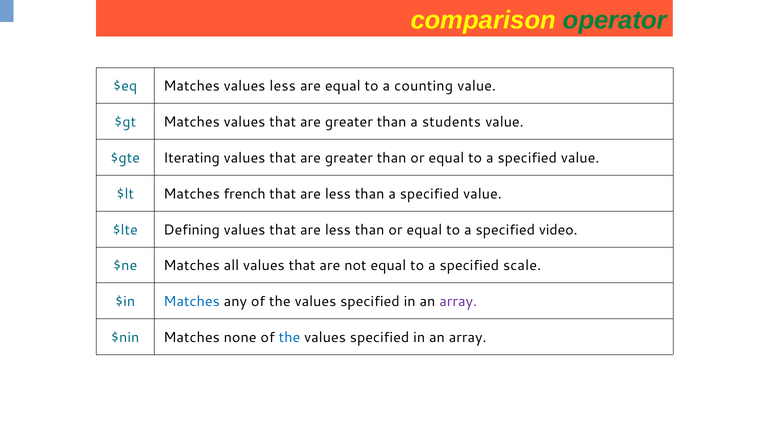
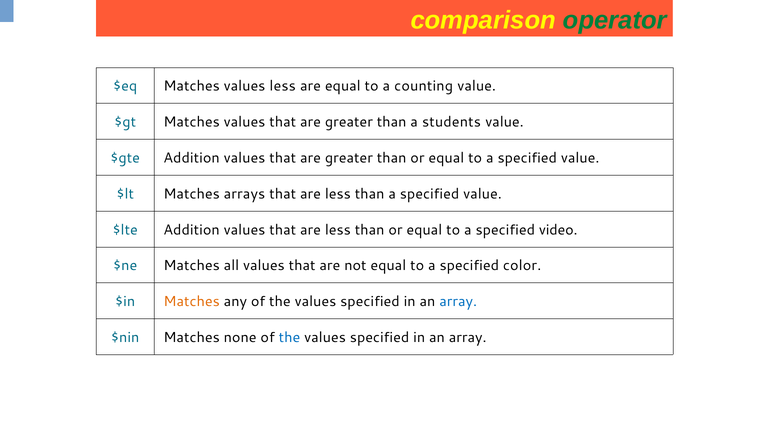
$gte Iterating: Iterating -> Addition (192, 158)
french: french -> arrays (244, 194)
$lte Defining: Defining -> Addition (192, 230)
scale: scale -> color (522, 265)
Matches colour: blue -> orange (192, 301)
array colour: purple -> blue (458, 301)
